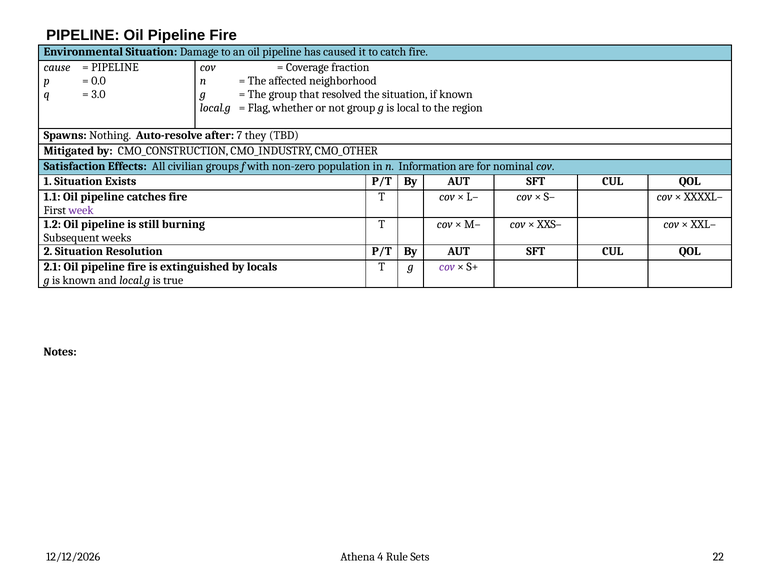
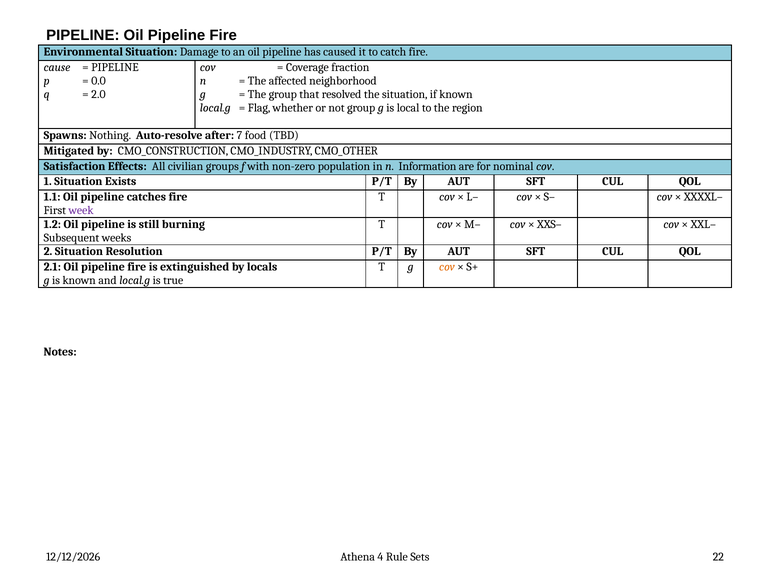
3.0: 3.0 -> 2.0 (98, 94)
they: they -> food (256, 135)
cov colour: purple -> orange (447, 267)
